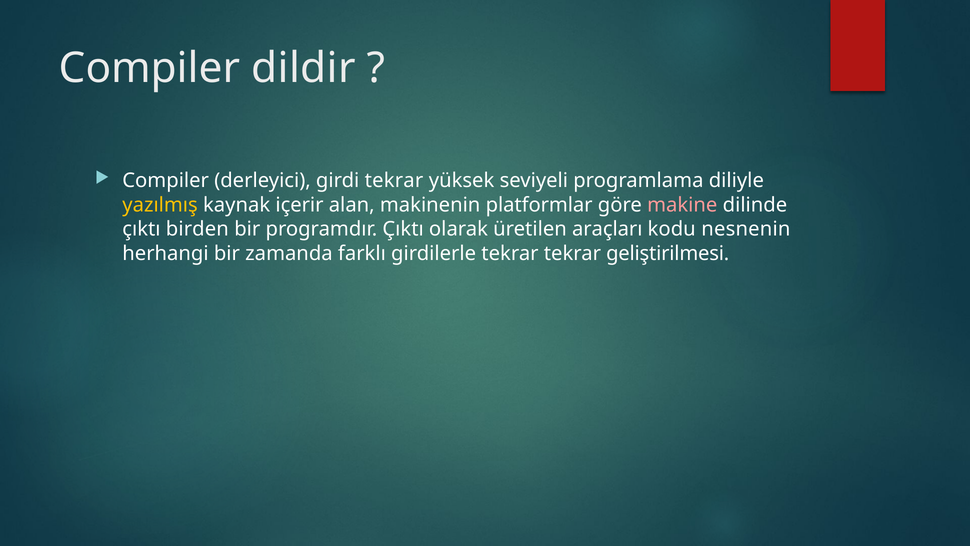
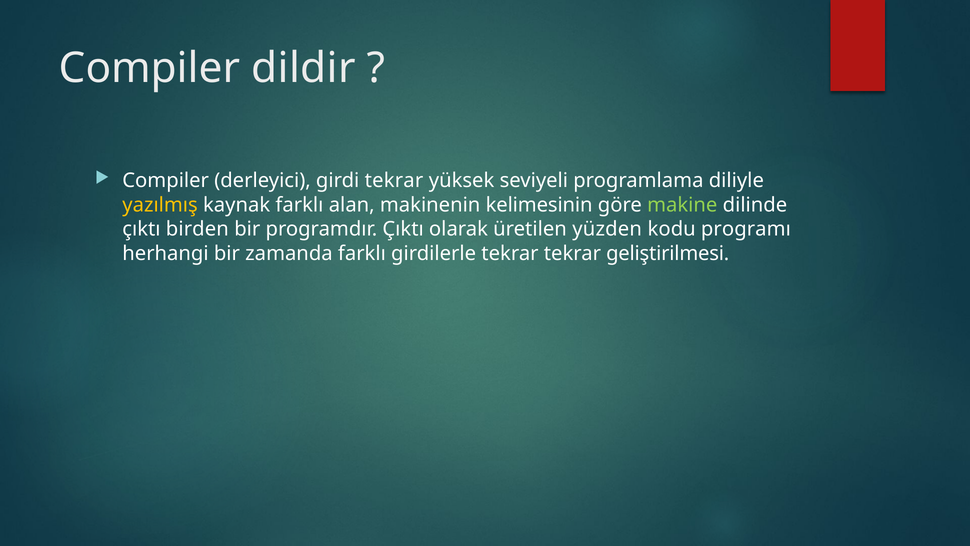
kaynak içerir: içerir -> farklı (299, 205)
platformlar: platformlar -> kelimesinin (539, 205)
makine colour: pink -> light green (682, 205)
araçları: araçları -> yüzden (607, 229)
nesnenin: nesnenin -> programı (746, 229)
